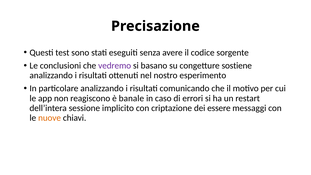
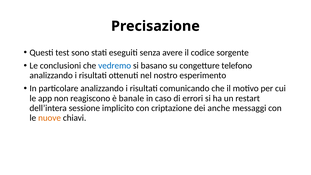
vedremo colour: purple -> blue (115, 66)
sostiene: sostiene -> telefono (237, 66)
essere: essere -> anche (219, 108)
